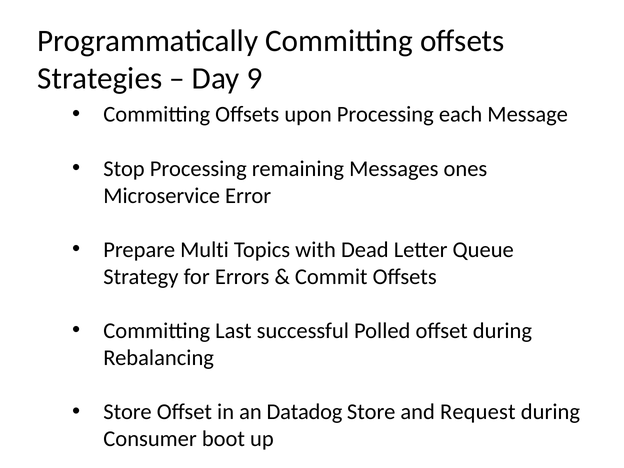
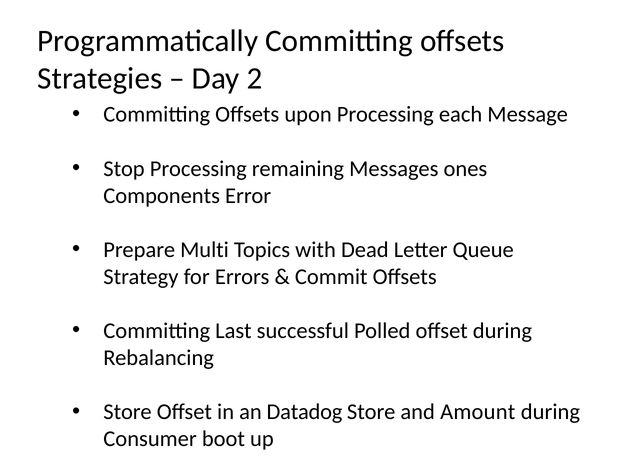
9: 9 -> 2 (254, 79)
Microservice: Microservice -> Components (162, 196)
Request: Request -> Amount (478, 412)
